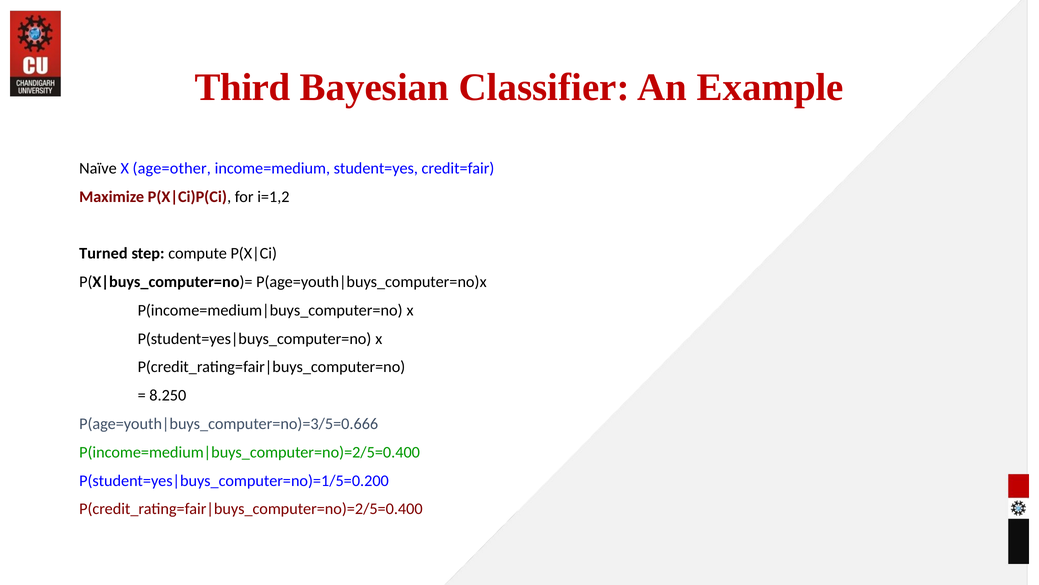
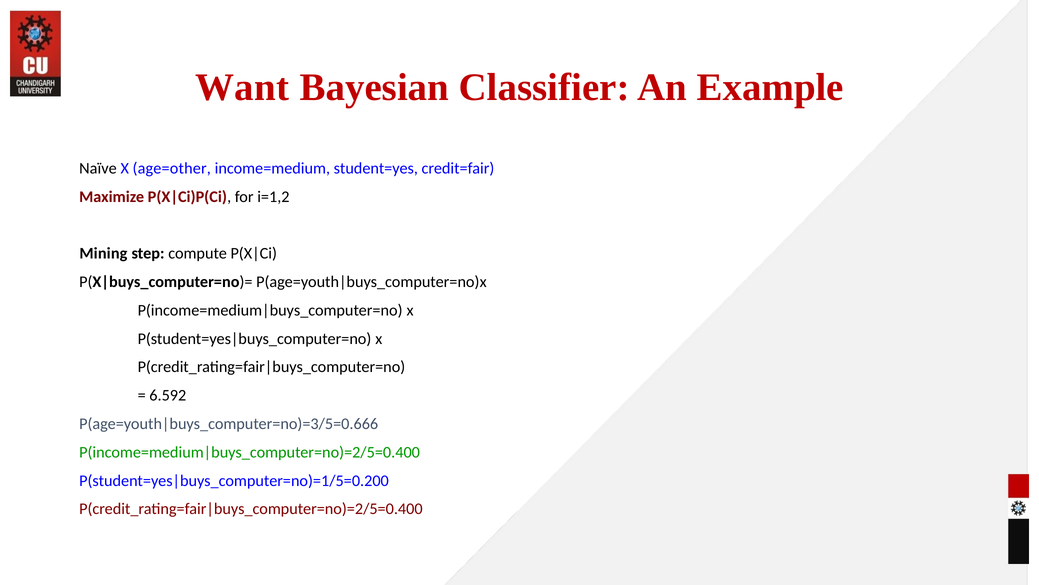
Third: Third -> Want (242, 87)
Turned: Turned -> Mining (103, 253)
8.250: 8.250 -> 6.592 (168, 395)
